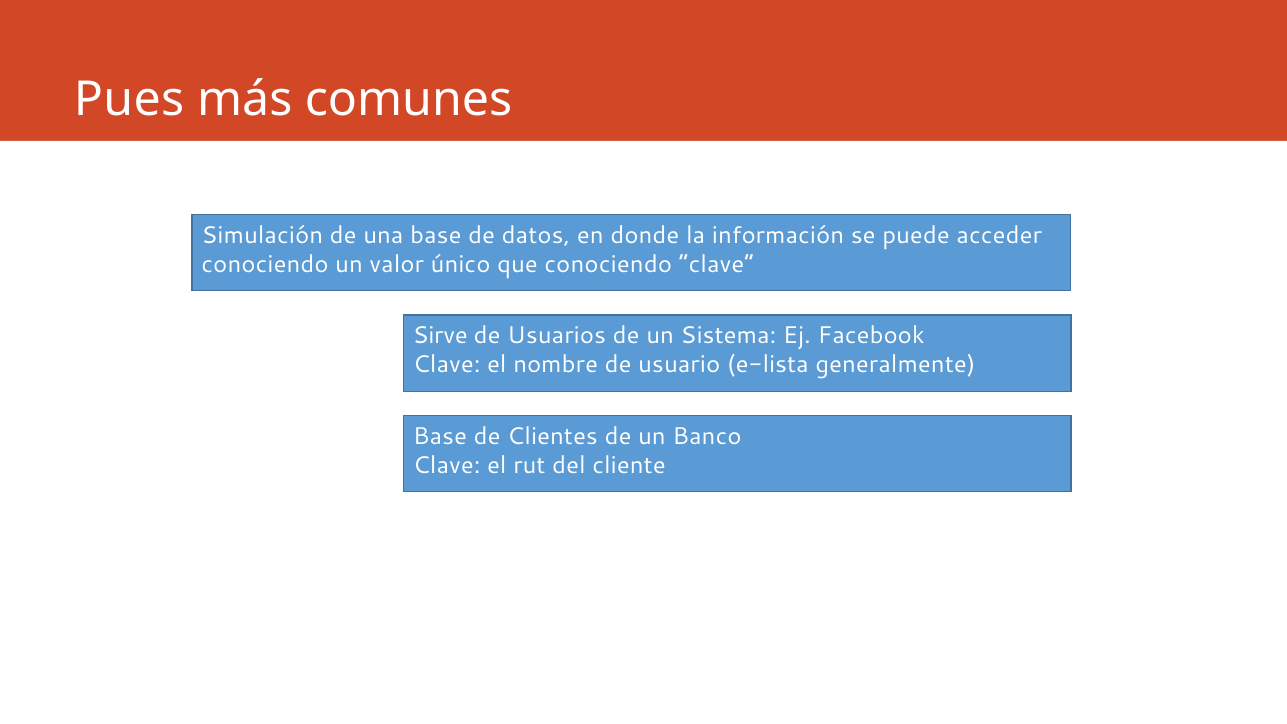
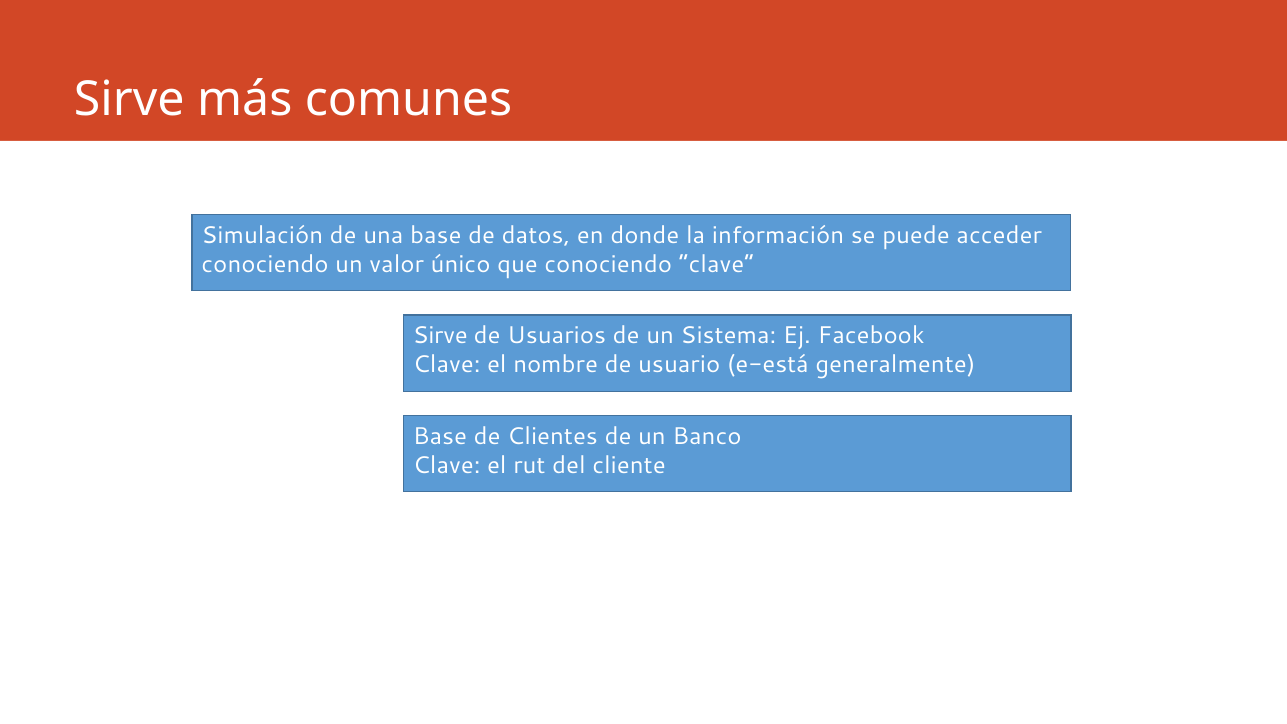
Pues: Pues -> Sirve (129, 99)
e-lista: e-lista -> e-está (768, 365)
